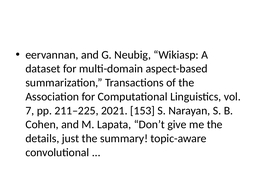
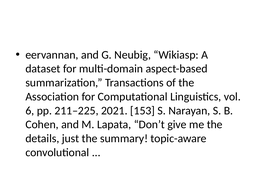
7: 7 -> 6 (30, 110)
